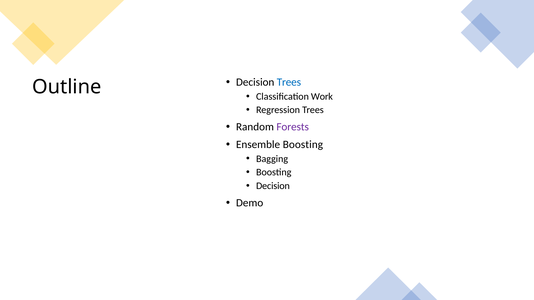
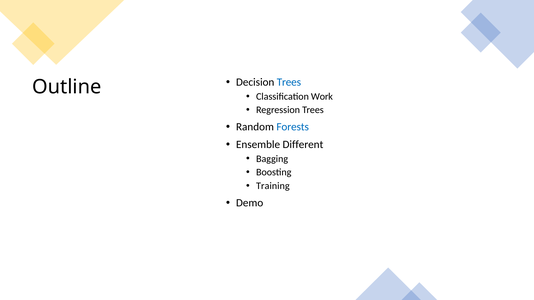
Forests colour: purple -> blue (293, 127)
Ensemble Boosting: Boosting -> Different (303, 145)
Decision: Decision -> Training (273, 186)
